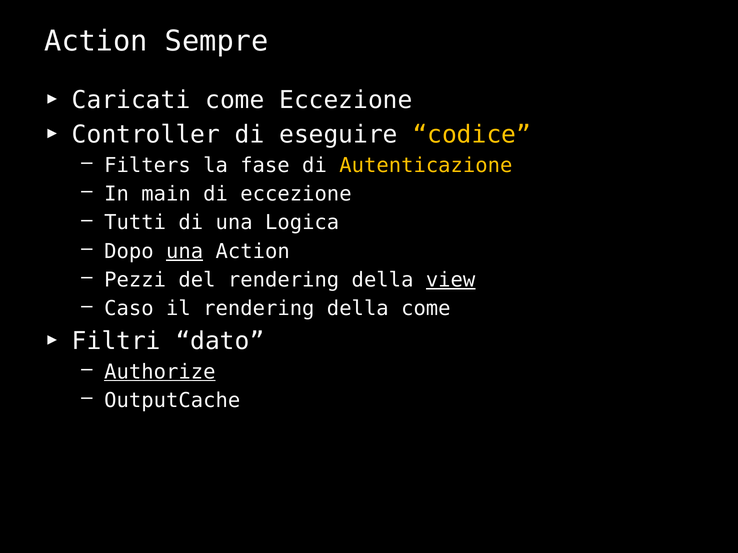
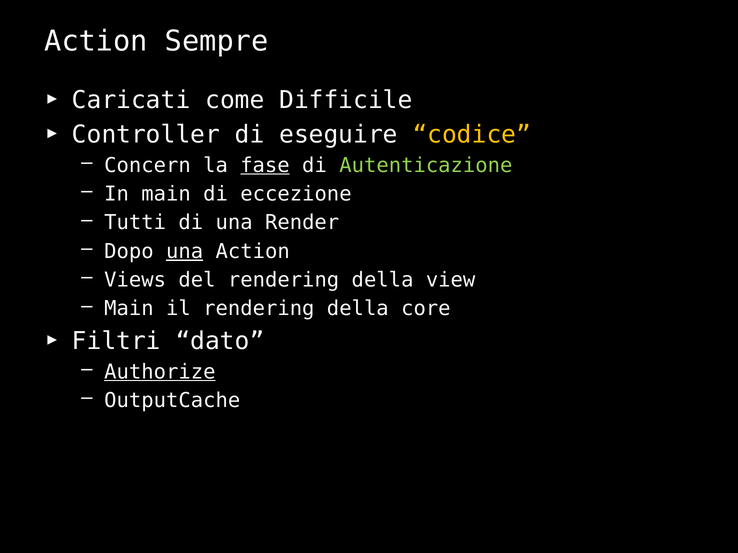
come Eccezione: Eccezione -> Difficile (346, 100)
Filters: Filters -> Concern (148, 165)
fase underline: none -> present (265, 165)
Autenticazione colour: yellow -> light green (426, 165)
Logica: Logica -> Render (302, 223)
Pezzi: Pezzi -> Views (135, 280)
view underline: present -> none (451, 280)
Caso: Caso -> Main (129, 309)
della come: come -> core (426, 309)
